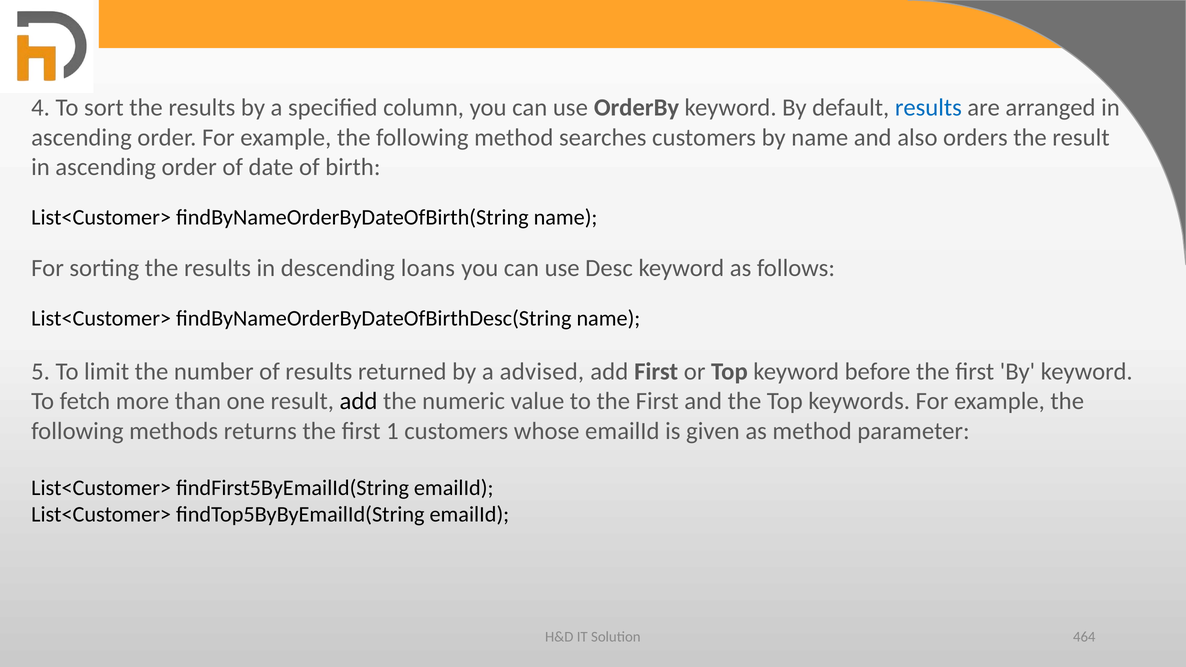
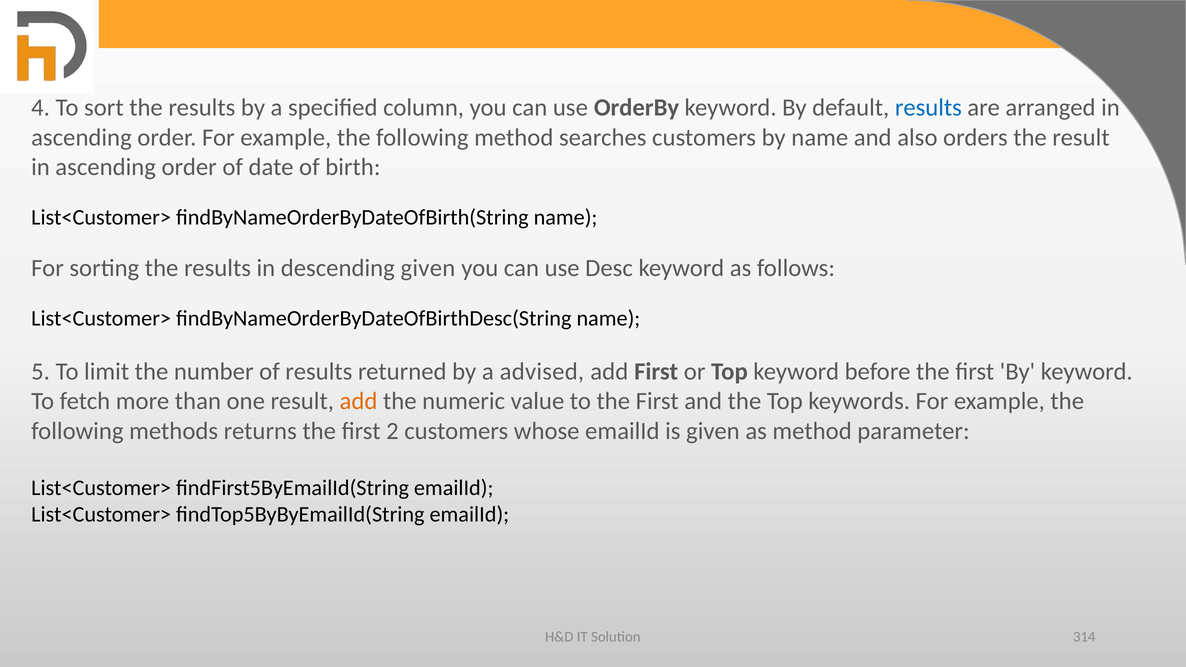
descending loans: loans -> given (428, 268)
add colour: black -> orange (359, 401)
1: 1 -> 2 (392, 431)
464: 464 -> 314 (1084, 637)
